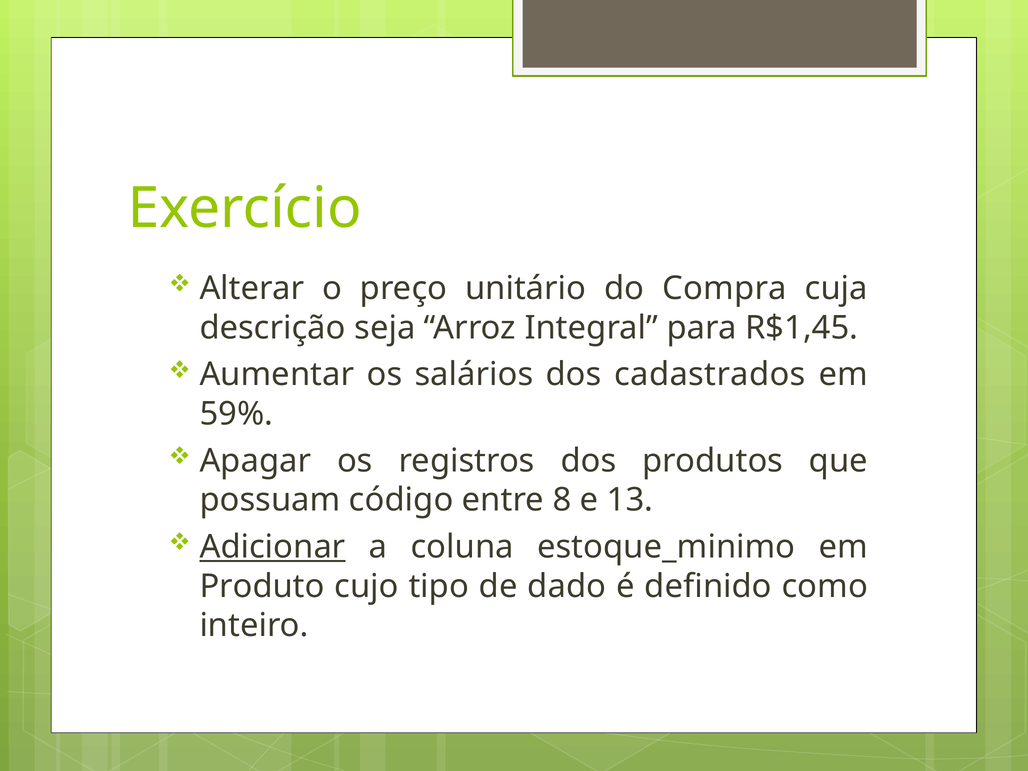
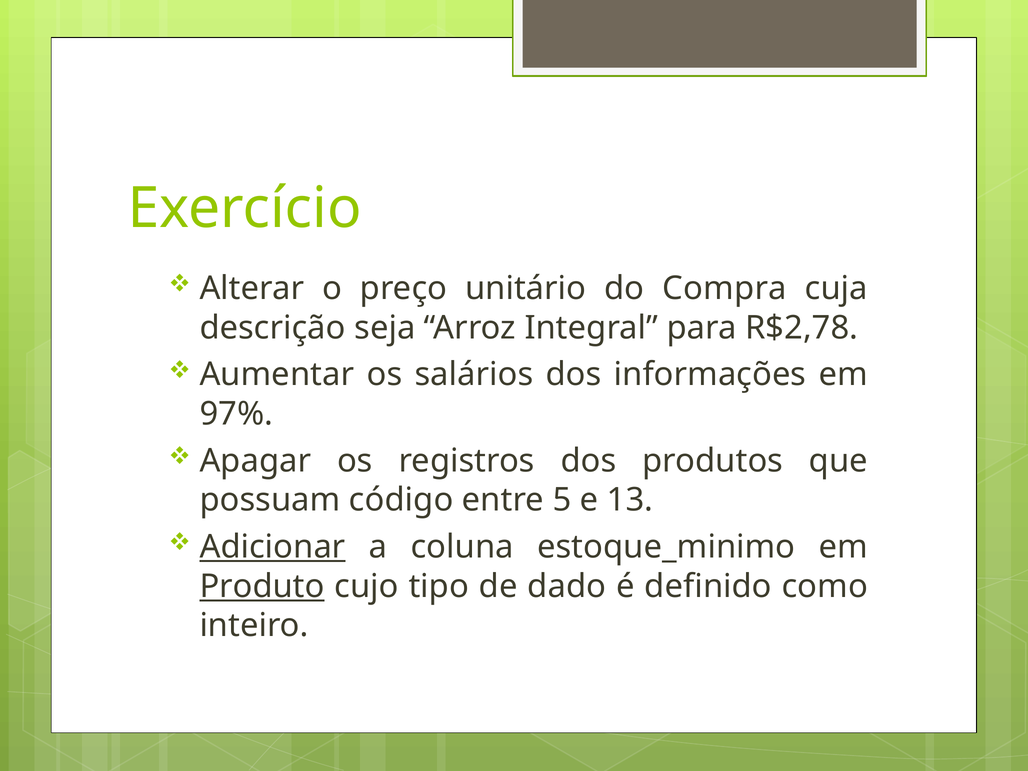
R$1,45: R$1,45 -> R$2,78 (802, 328)
cadastrados: cadastrados -> informações (710, 375)
59%: 59% -> 97% (236, 414)
8: 8 -> 5 (562, 500)
Produto underline: none -> present (262, 586)
